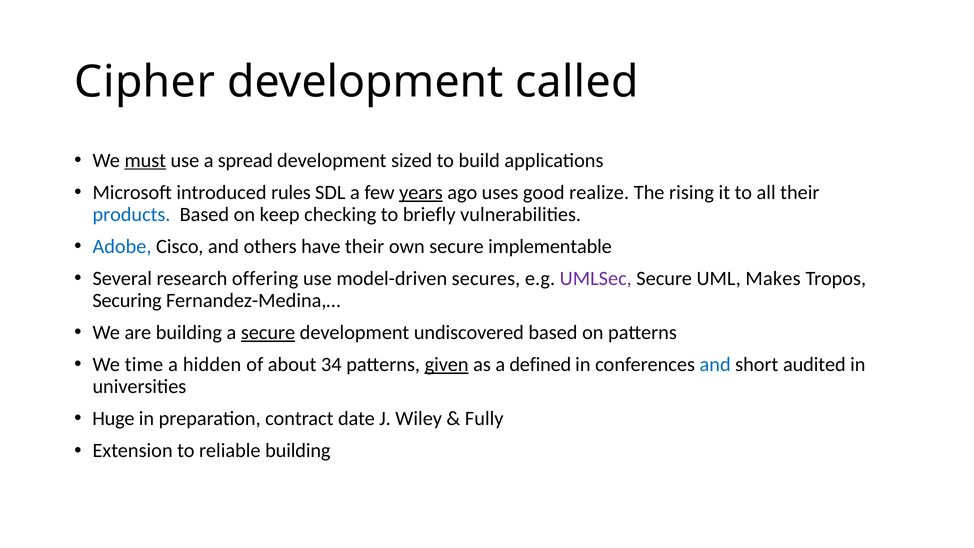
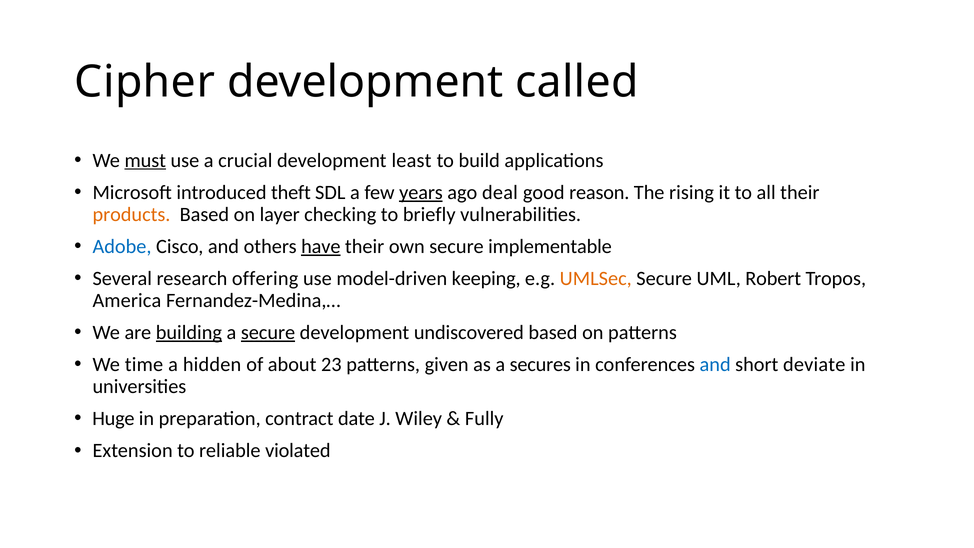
spread: spread -> crucial (245, 160)
sized: sized -> least (412, 160)
rules: rules -> theft (291, 192)
uses: uses -> deal (500, 192)
realize: realize -> reason (599, 192)
products colour: blue -> orange (131, 214)
keep: keep -> layer (280, 214)
have underline: none -> present (321, 246)
secures: secures -> keeping (486, 278)
UMLSec colour: purple -> orange (596, 278)
Makes: Makes -> Robert (773, 278)
Securing: Securing -> America (127, 300)
building underline: none -> present (189, 332)
34: 34 -> 23 (331, 364)
given underline: present -> none (447, 364)
defined: defined -> secures (540, 364)
audited: audited -> deviate (814, 364)
reliable building: building -> violated (298, 451)
